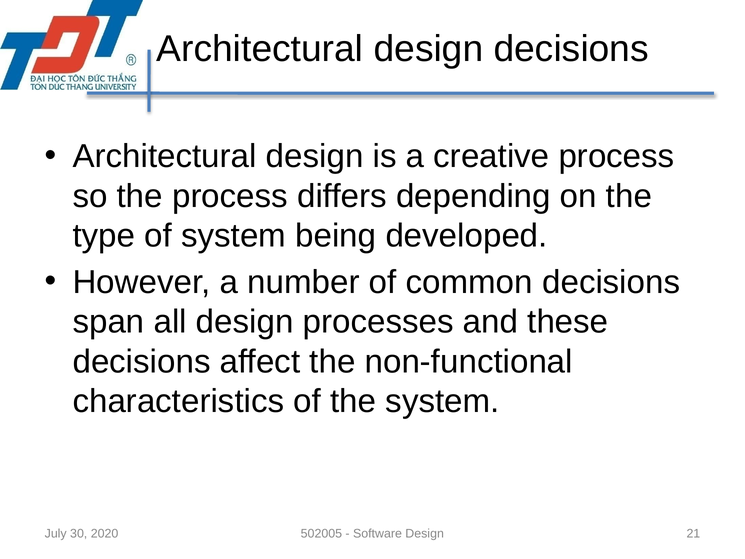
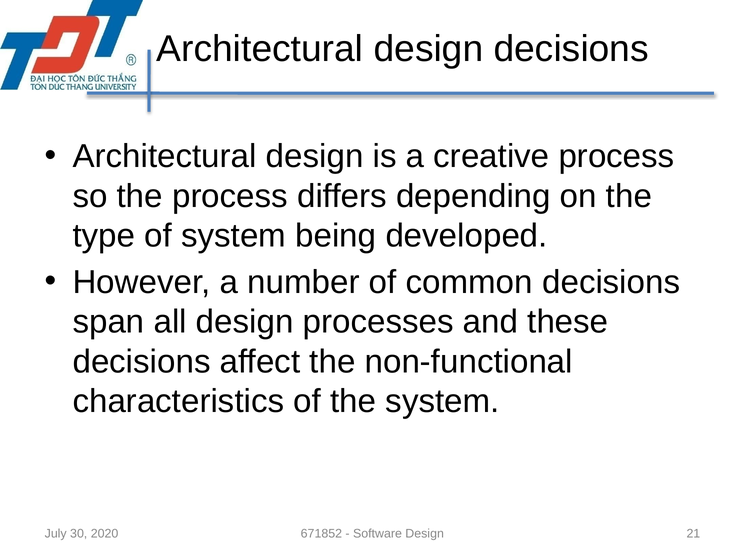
502005: 502005 -> 671852 (321, 534)
